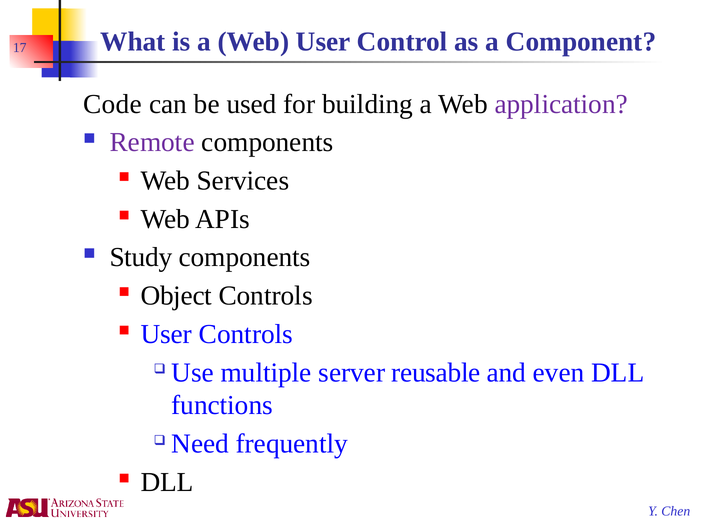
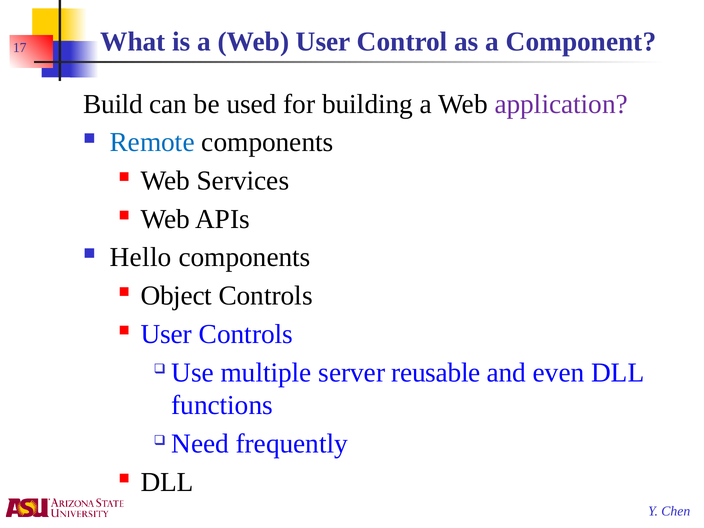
Code: Code -> Build (113, 104)
Remote colour: purple -> blue (152, 142)
Study: Study -> Hello (141, 257)
